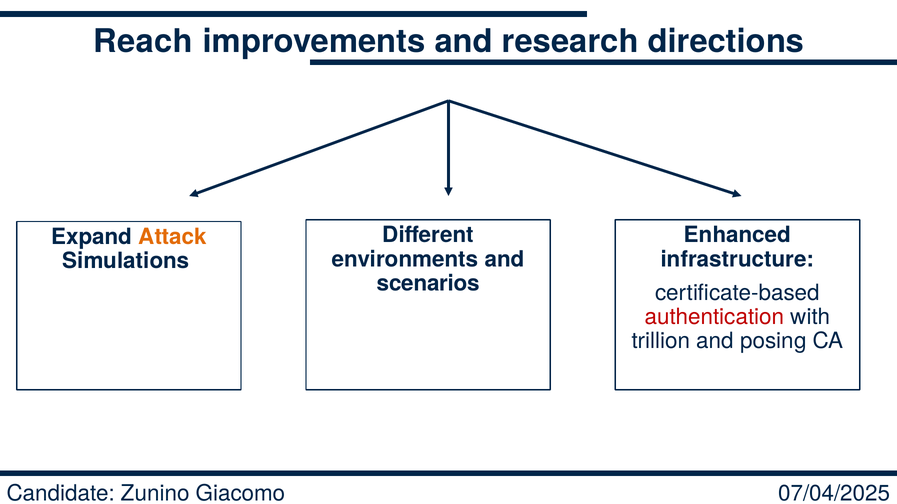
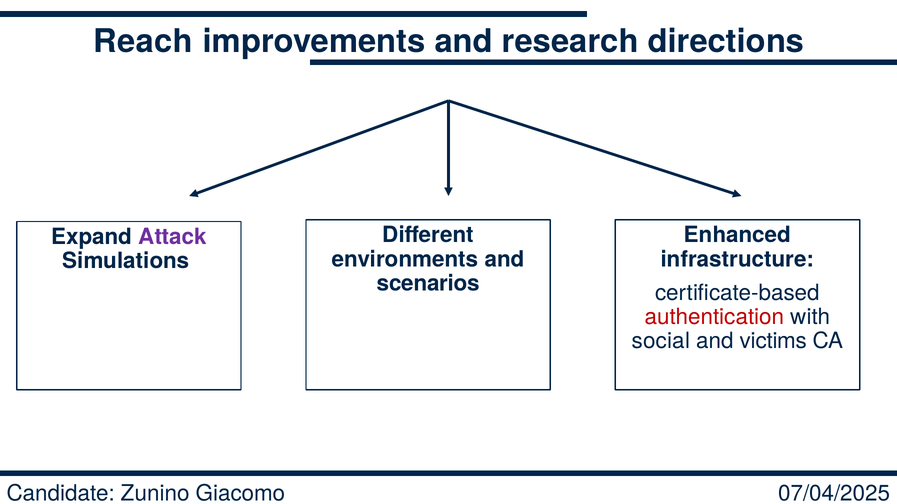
Attack colour: orange -> purple (173, 237)
trillion: trillion -> social (661, 341)
posing: posing -> victims (773, 341)
